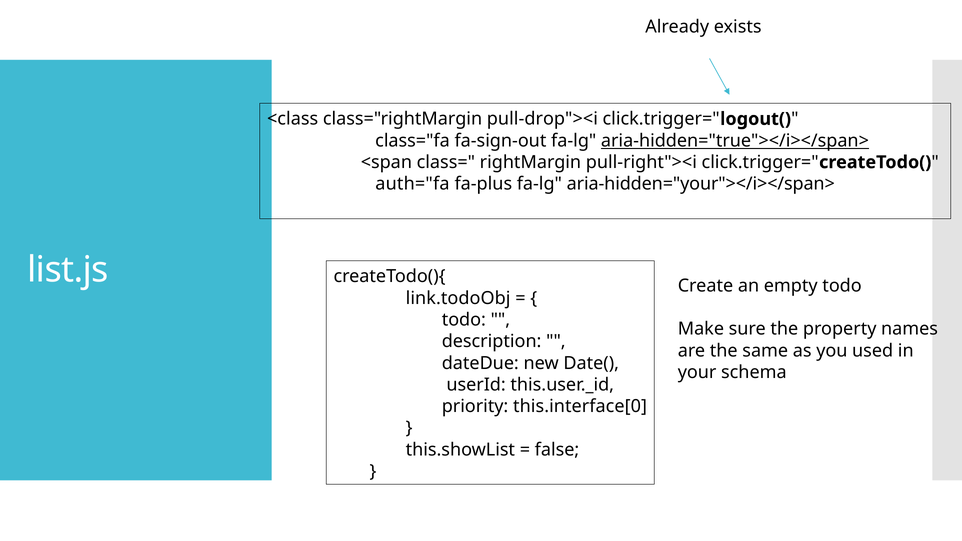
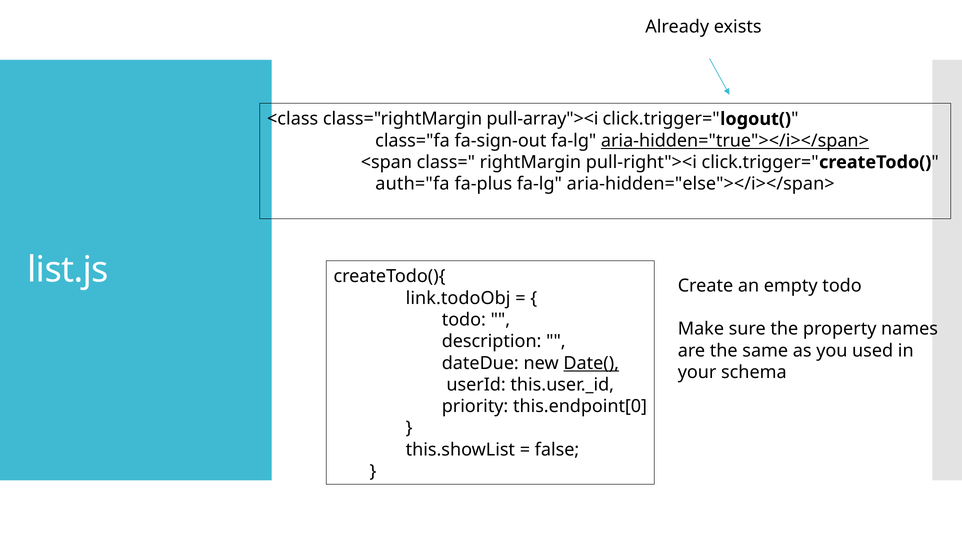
pull-drop"><i: pull-drop"><i -> pull-array"><i (542, 119)
aria-hidden="your"></i></span>: aria-hidden="your"></i></span> -> aria-hidden="else"></i></span> (701, 184)
Date( underline: none -> present (591, 363)
this.interface[0: this.interface[0 -> this.endpoint[0 (580, 406)
